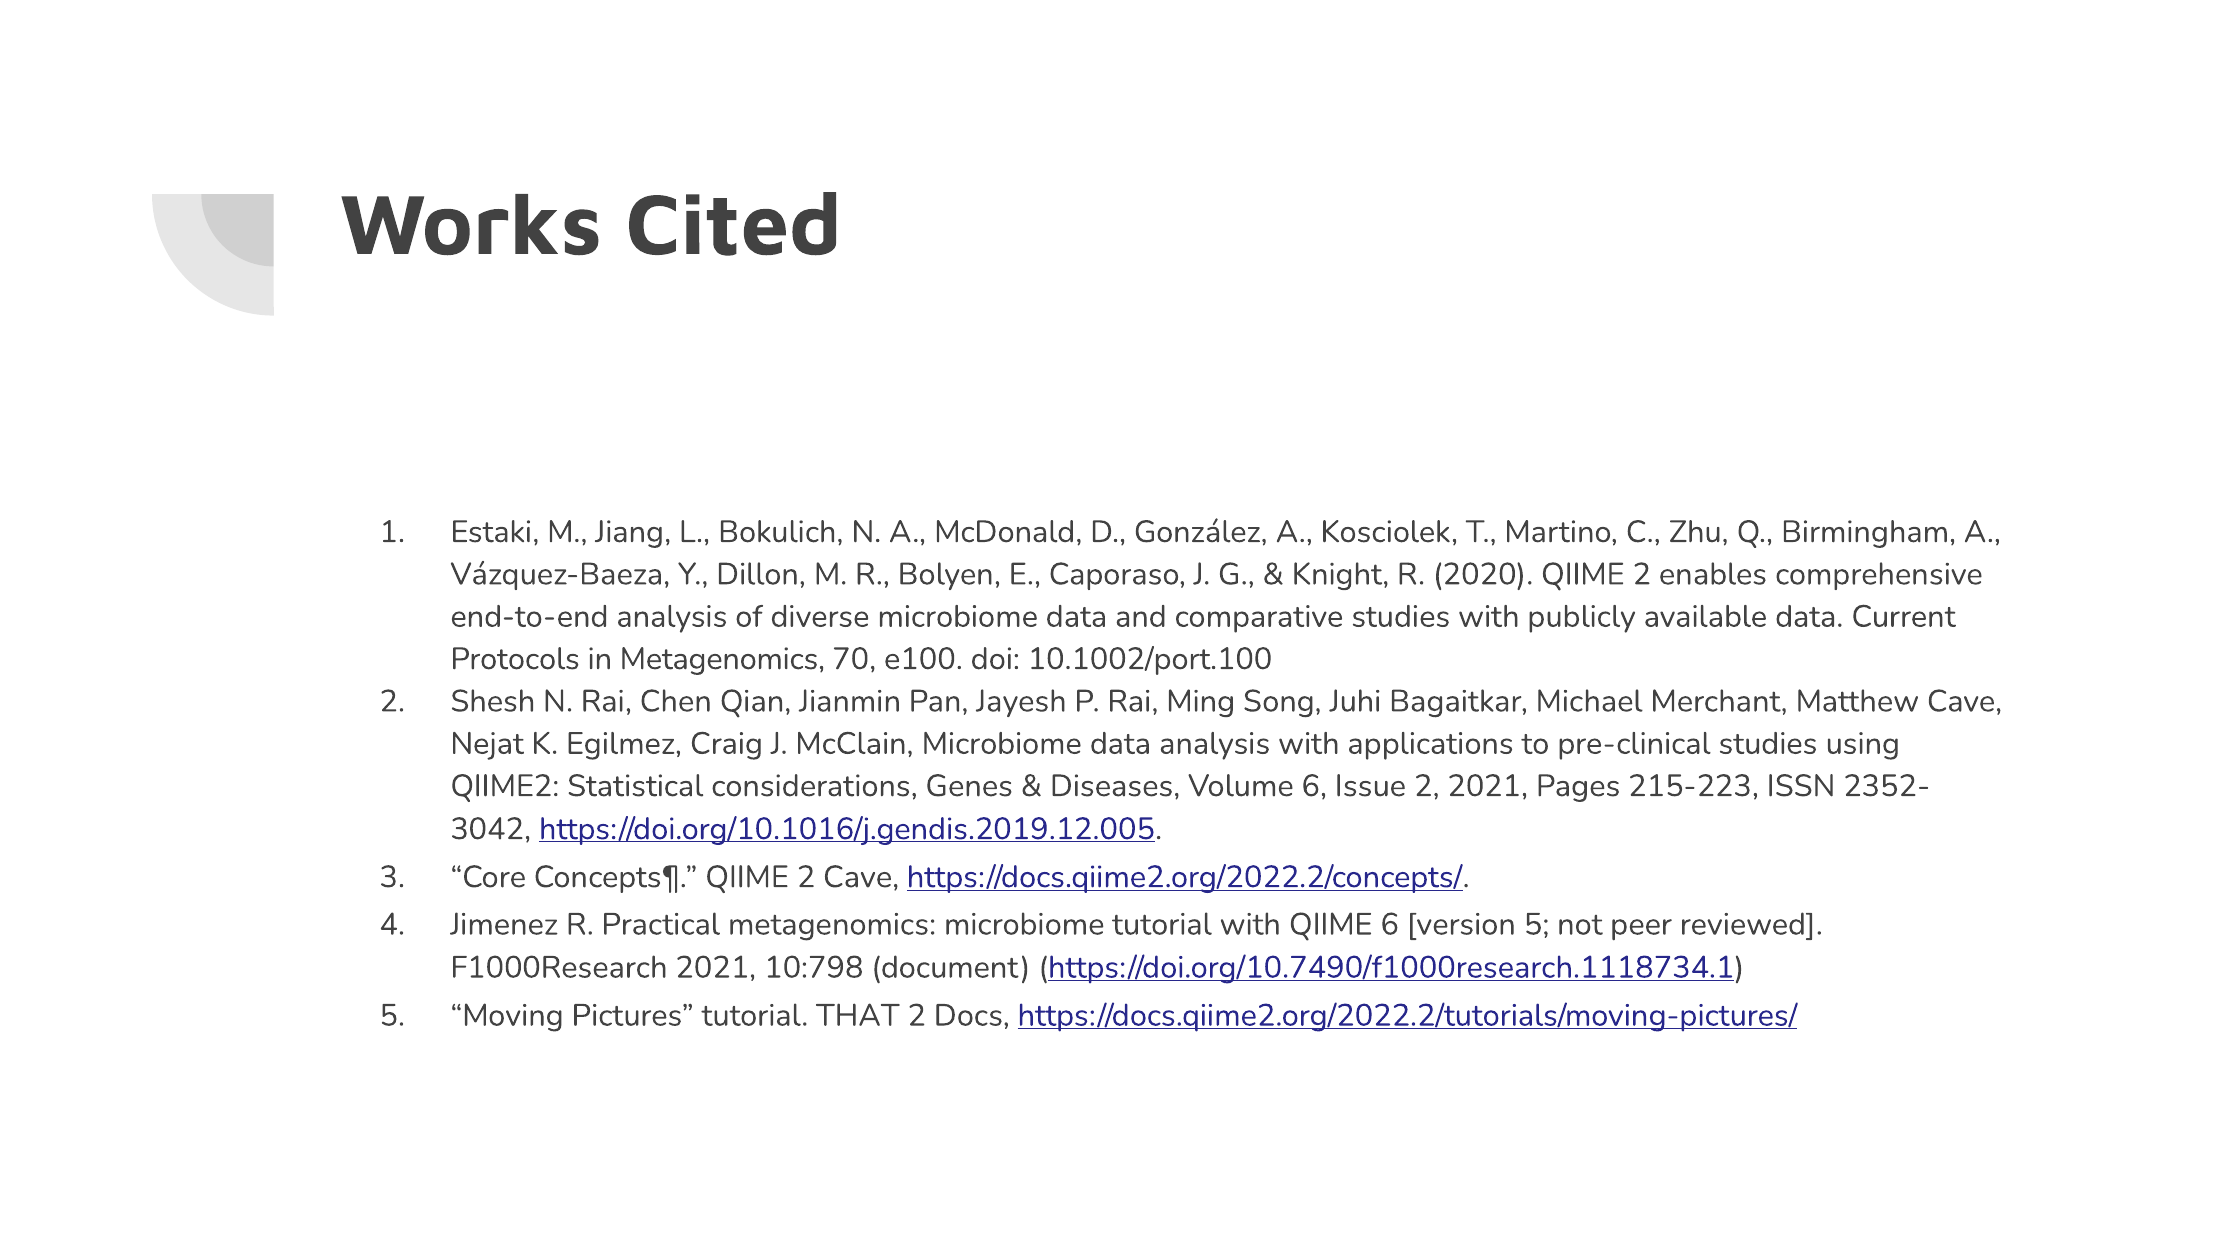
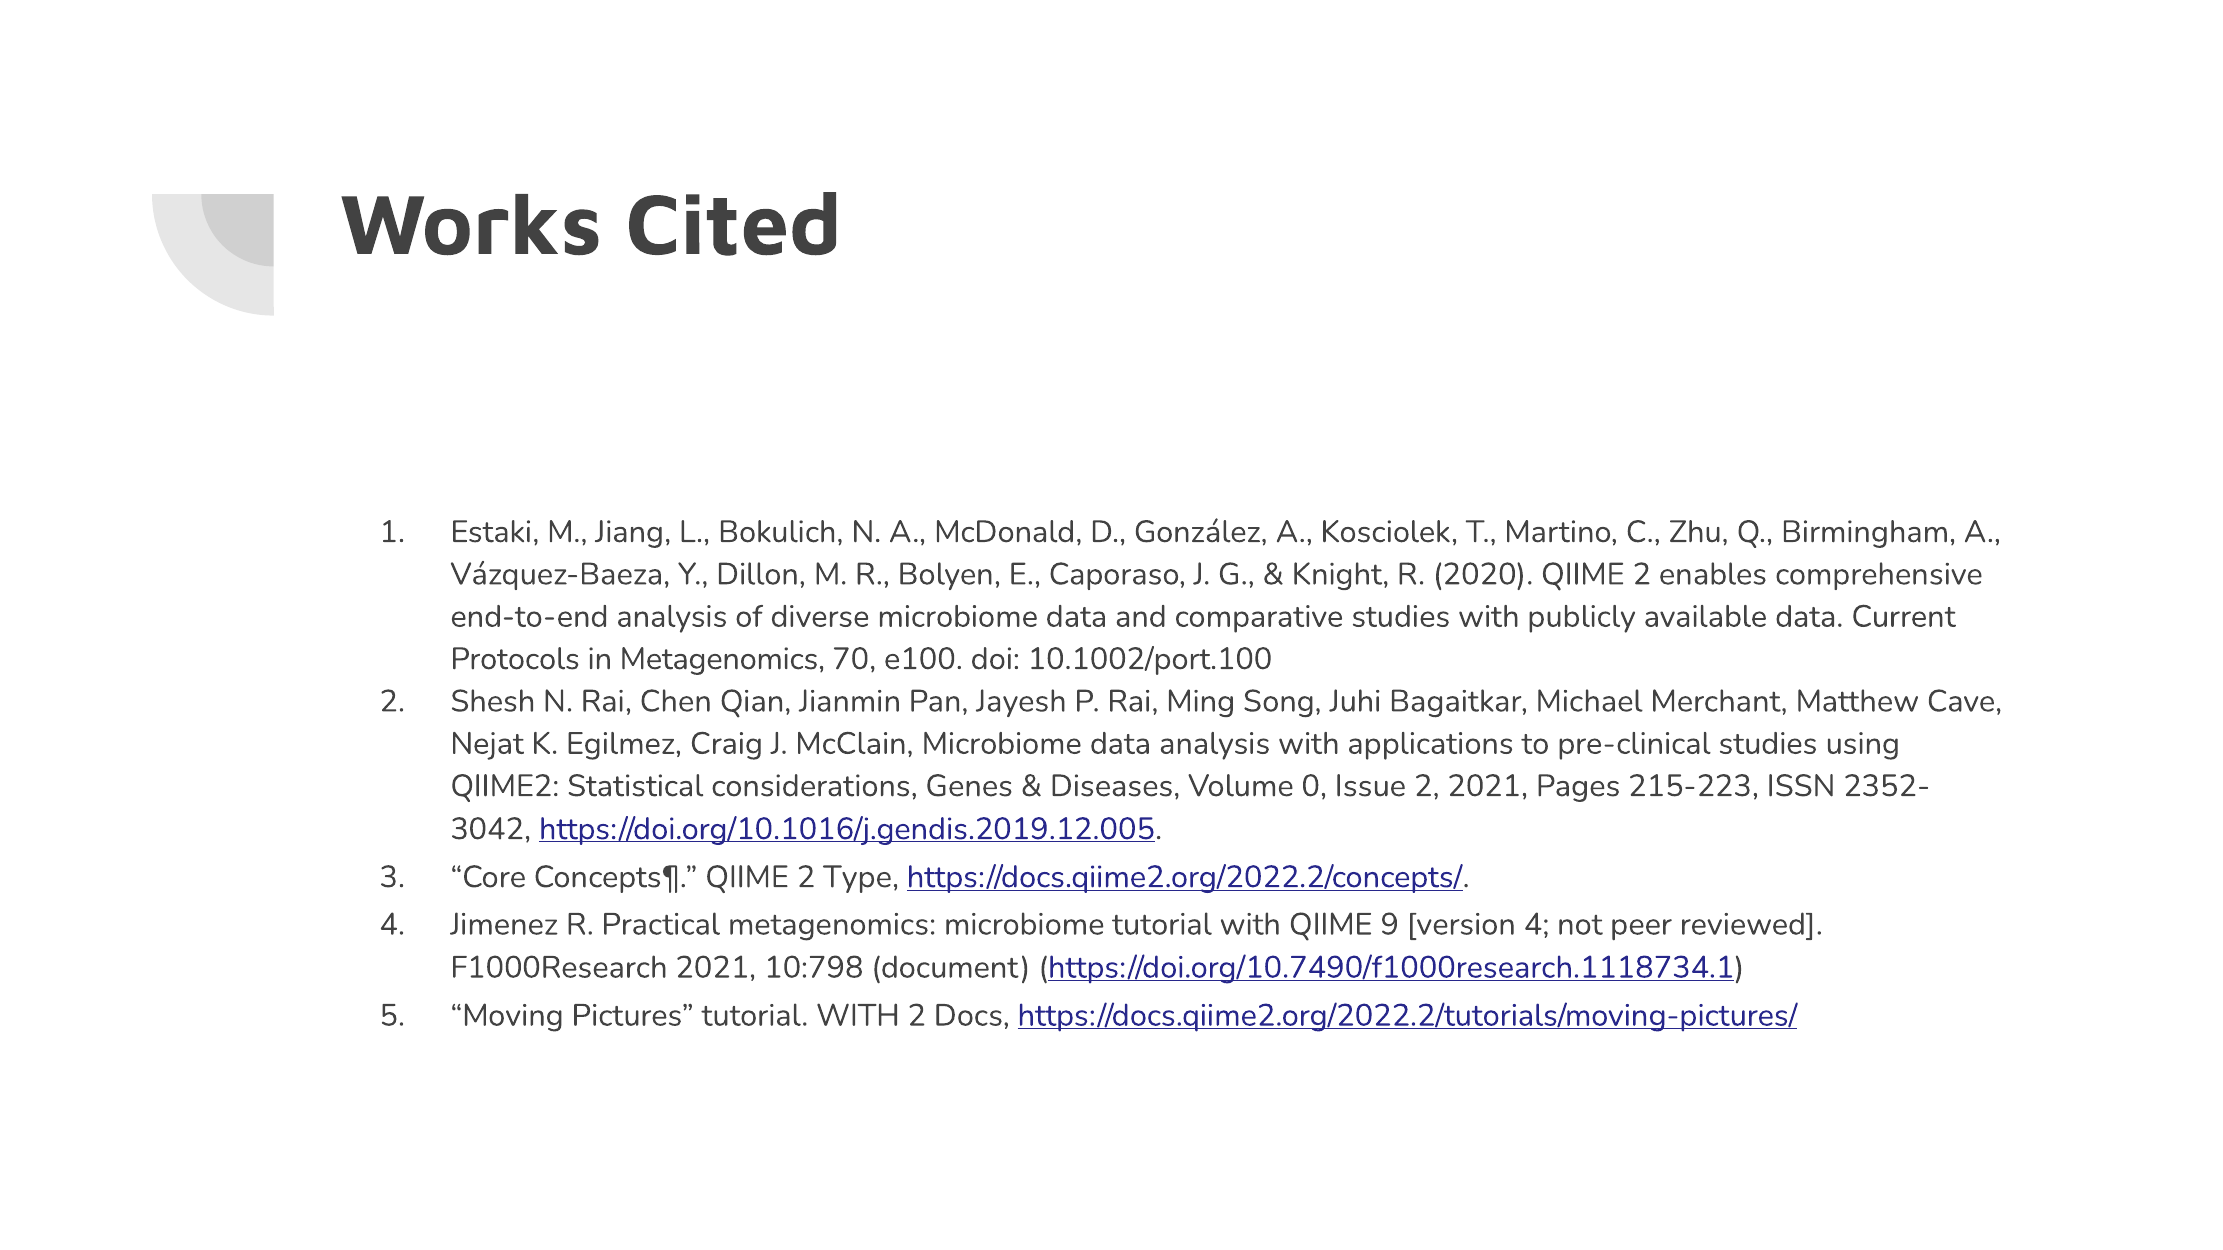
Volume 6: 6 -> 0 (1314, 786)
2 Cave: Cave -> Type (861, 877)
QIIME 6: 6 -> 9 (1390, 925)
version 5: 5 -> 4 (1537, 925)
Pictures tutorial THAT: THAT -> WITH (858, 1016)
